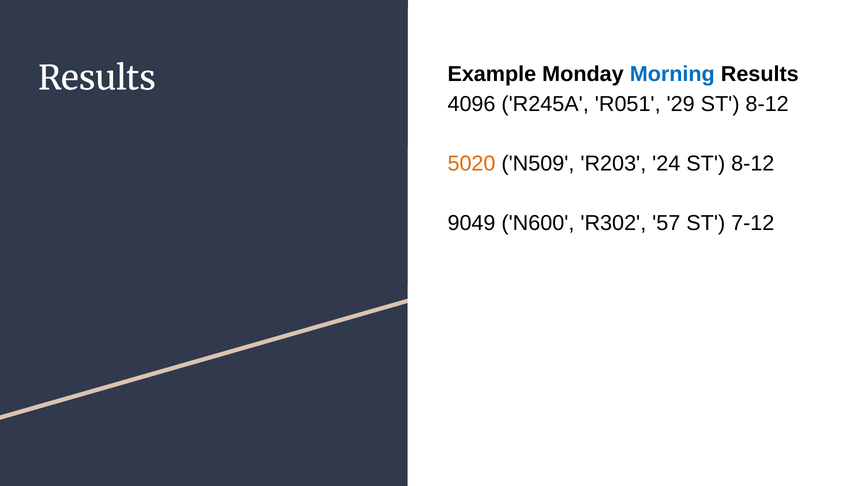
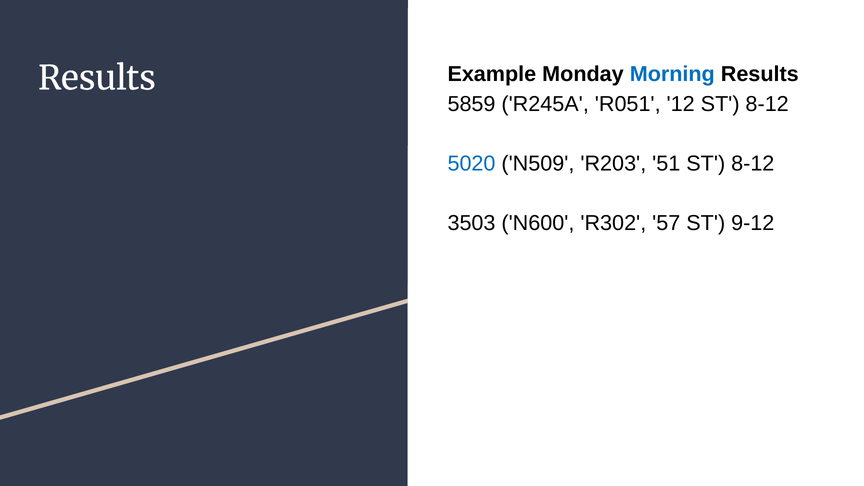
4096: 4096 -> 5859 (472, 104)
29: 29 -> 12 (681, 104)
5020 colour: orange -> blue (472, 164)
24: 24 -> 51 (666, 164)
9049: 9049 -> 3503 (472, 223)
7-12: 7-12 -> 9-12 (753, 223)
